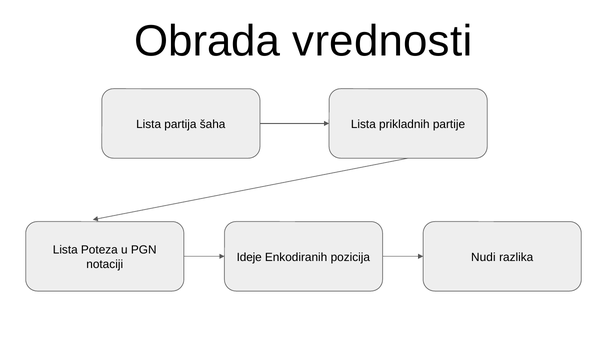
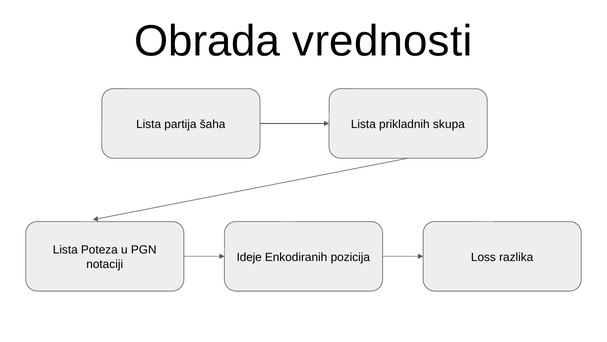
partije: partije -> skupa (449, 124)
Nudi: Nudi -> Loss (483, 257)
